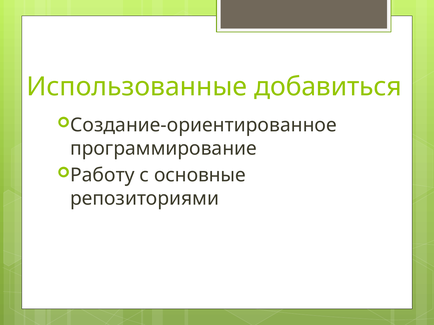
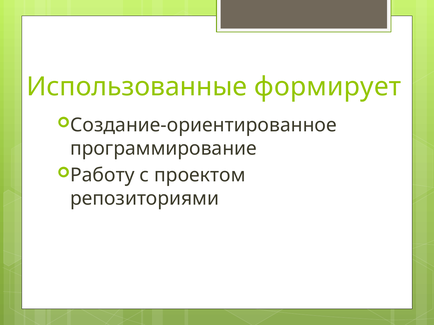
добавиться: добавиться -> формирует (328, 87)
основные: основные -> проектом (200, 176)
